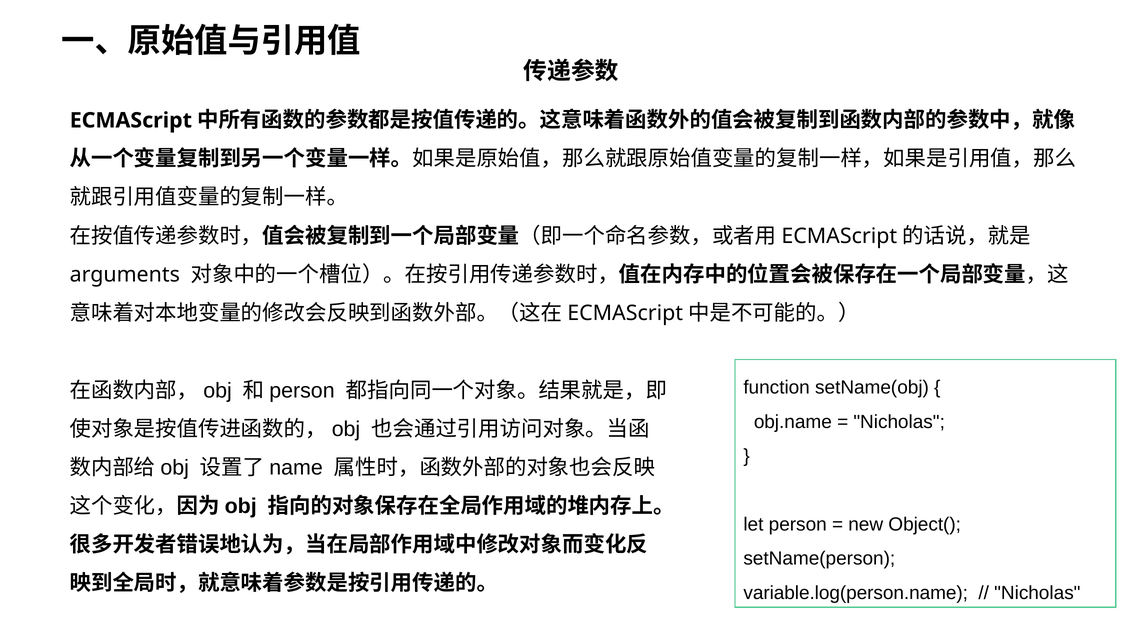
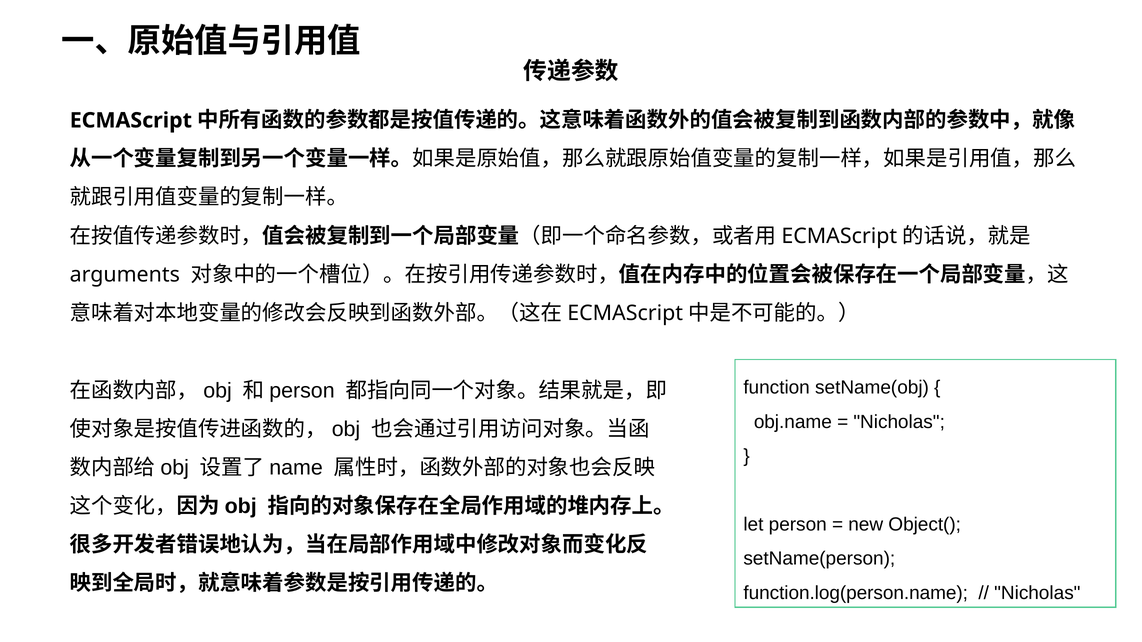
variable.log(person.name: variable.log(person.name -> function.log(person.name (856, 593)
